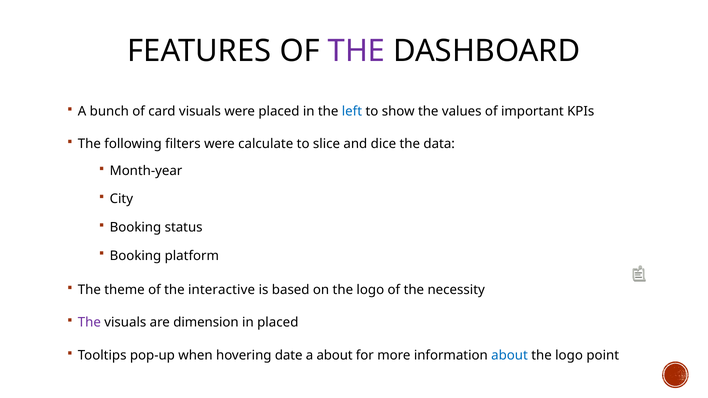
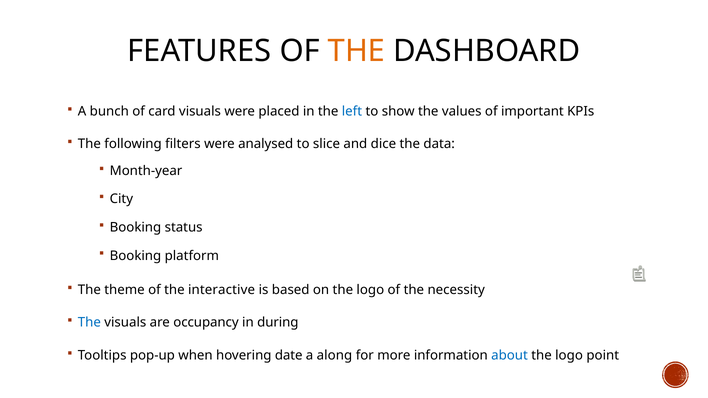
THE colour: purple -> orange (357, 51)
calculate: calculate -> analysed (266, 144)
The colour: purple -> blue (89, 323)
dimension: dimension -> occupancy (206, 323)
in placed: placed -> during (278, 323)
a about: about -> along (334, 356)
